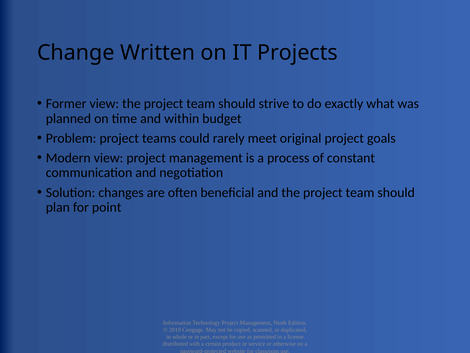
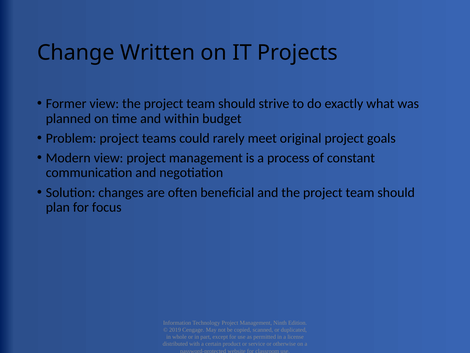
point: point -> focus (107, 207)
